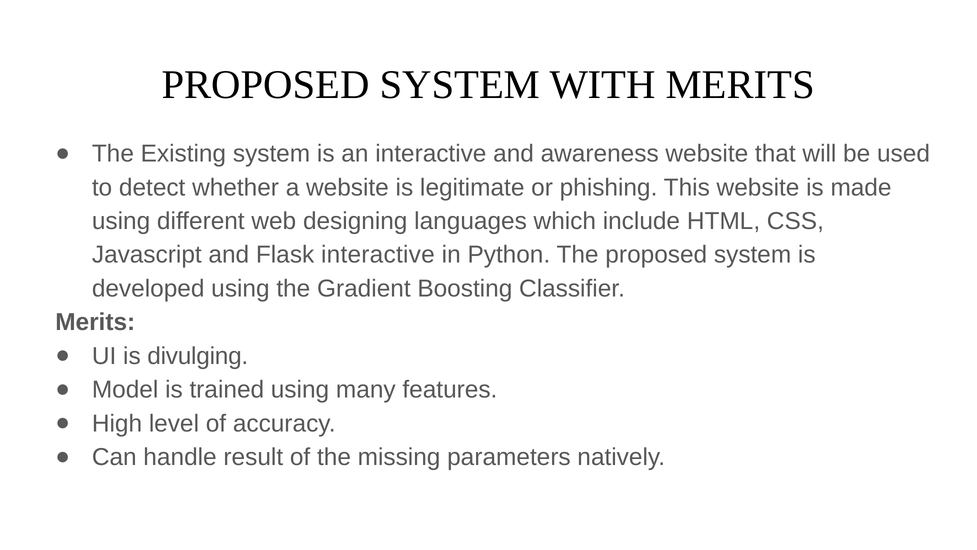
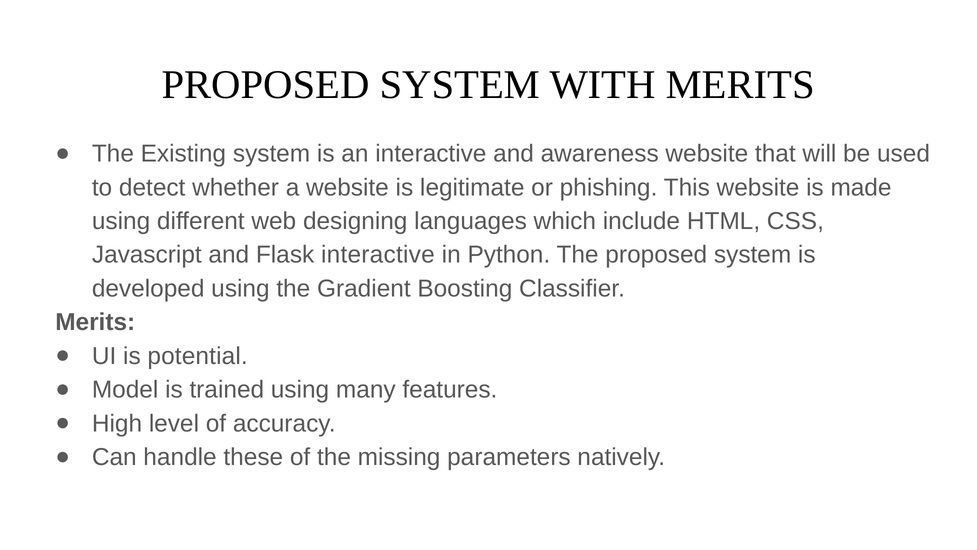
divulging: divulging -> potential (198, 356)
result: result -> these (253, 457)
